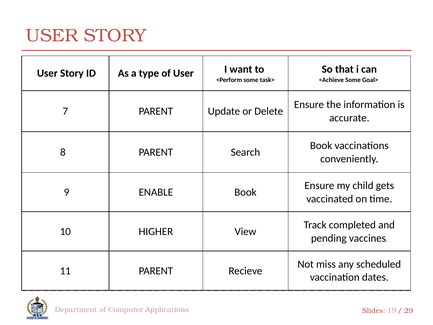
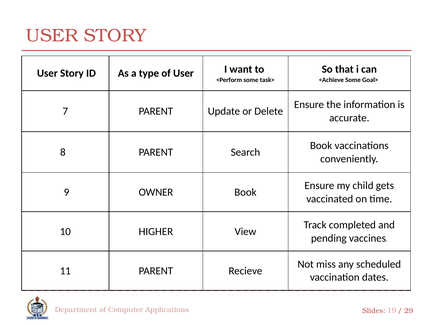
ENABLE: ENABLE -> OWNER (156, 192)
